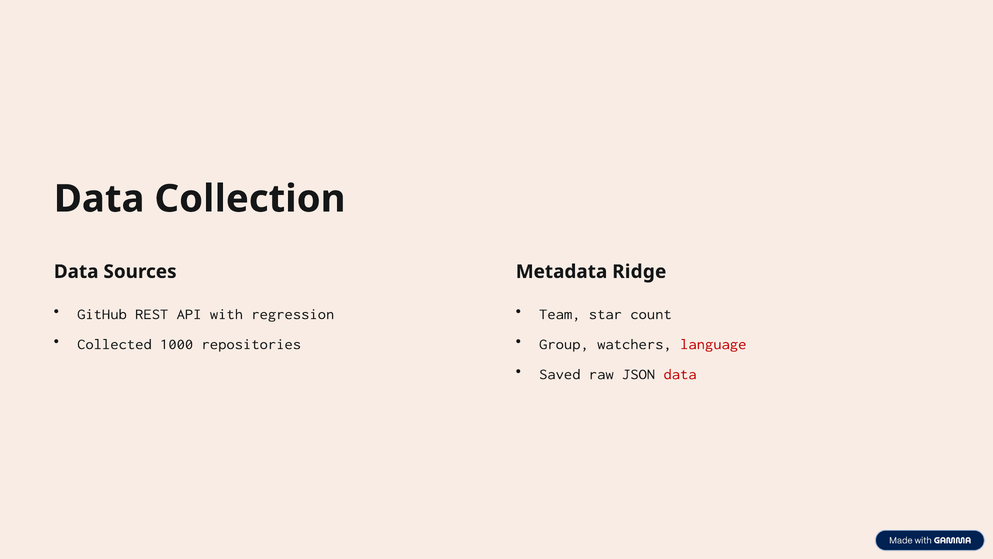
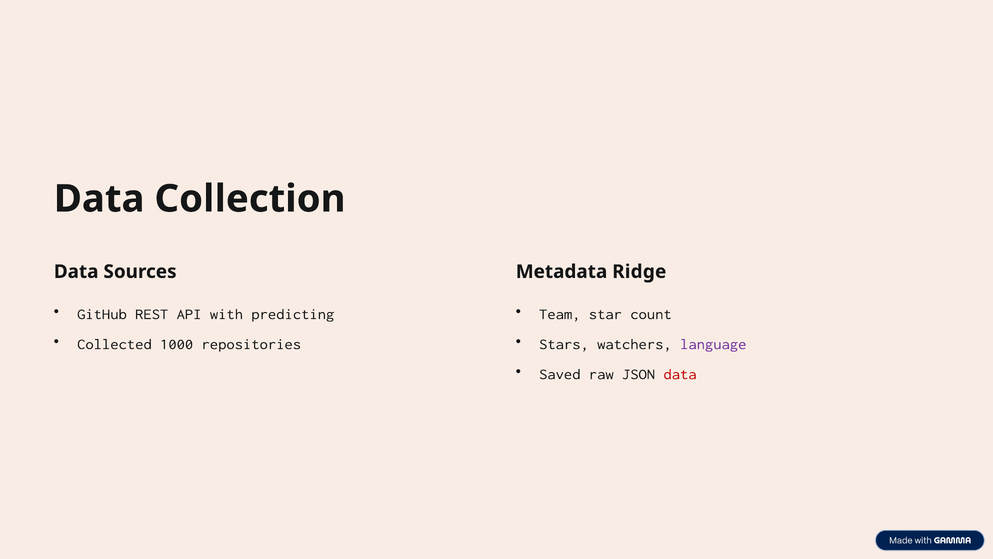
regression: regression -> predicting (293, 314)
Group: Group -> Stars (564, 344)
language colour: red -> purple (713, 344)
